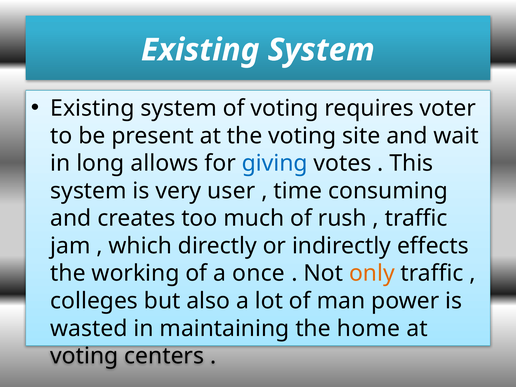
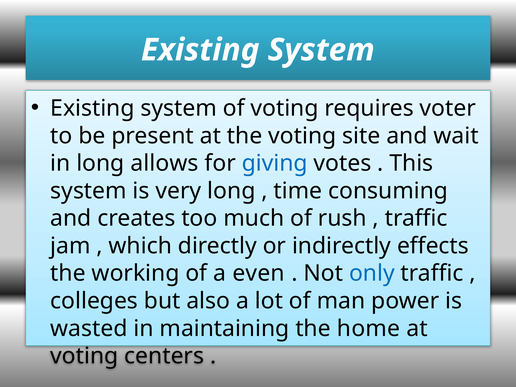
very user: user -> long (231, 191)
once: once -> even (259, 273)
only colour: orange -> blue (372, 273)
